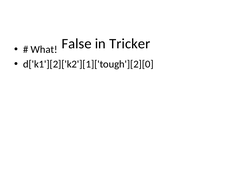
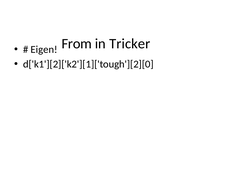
False: False -> From (77, 44)
What: What -> Eigen (44, 50)
